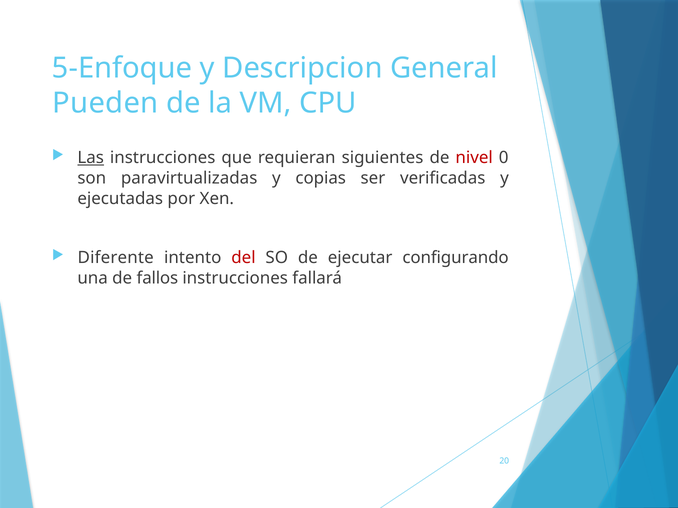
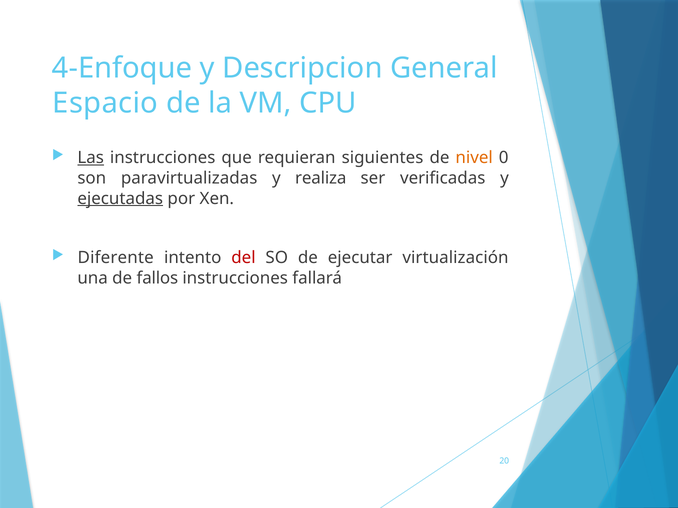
5-Enfoque: 5-Enfoque -> 4-Enfoque (122, 68)
Pueden: Pueden -> Espacio (105, 103)
nivel colour: red -> orange (474, 158)
copias: copias -> realiza (321, 178)
ejecutadas underline: none -> present (120, 199)
configurando: configurando -> virtualización (455, 258)
